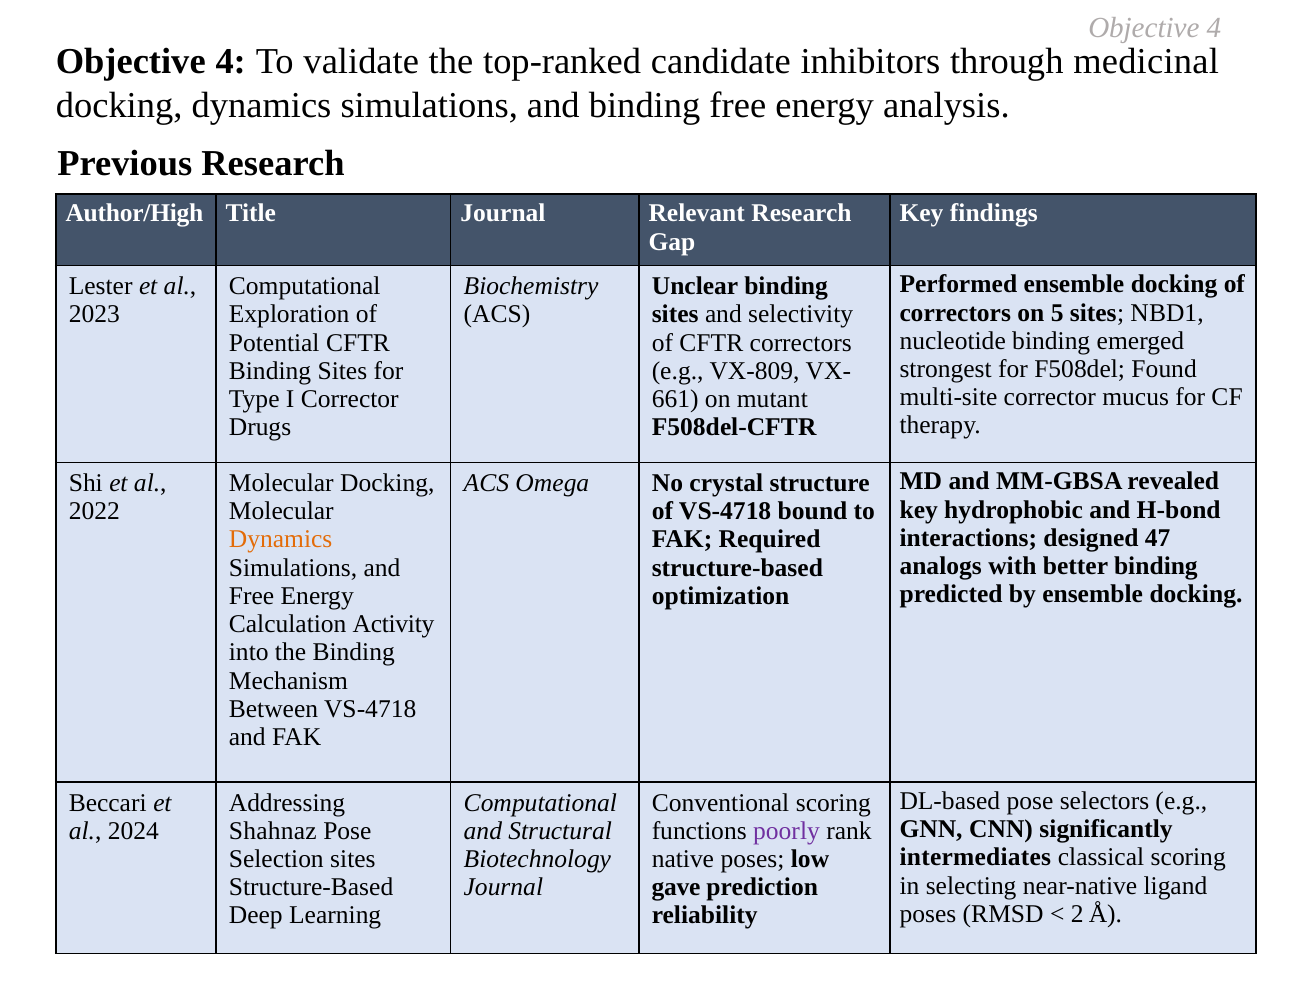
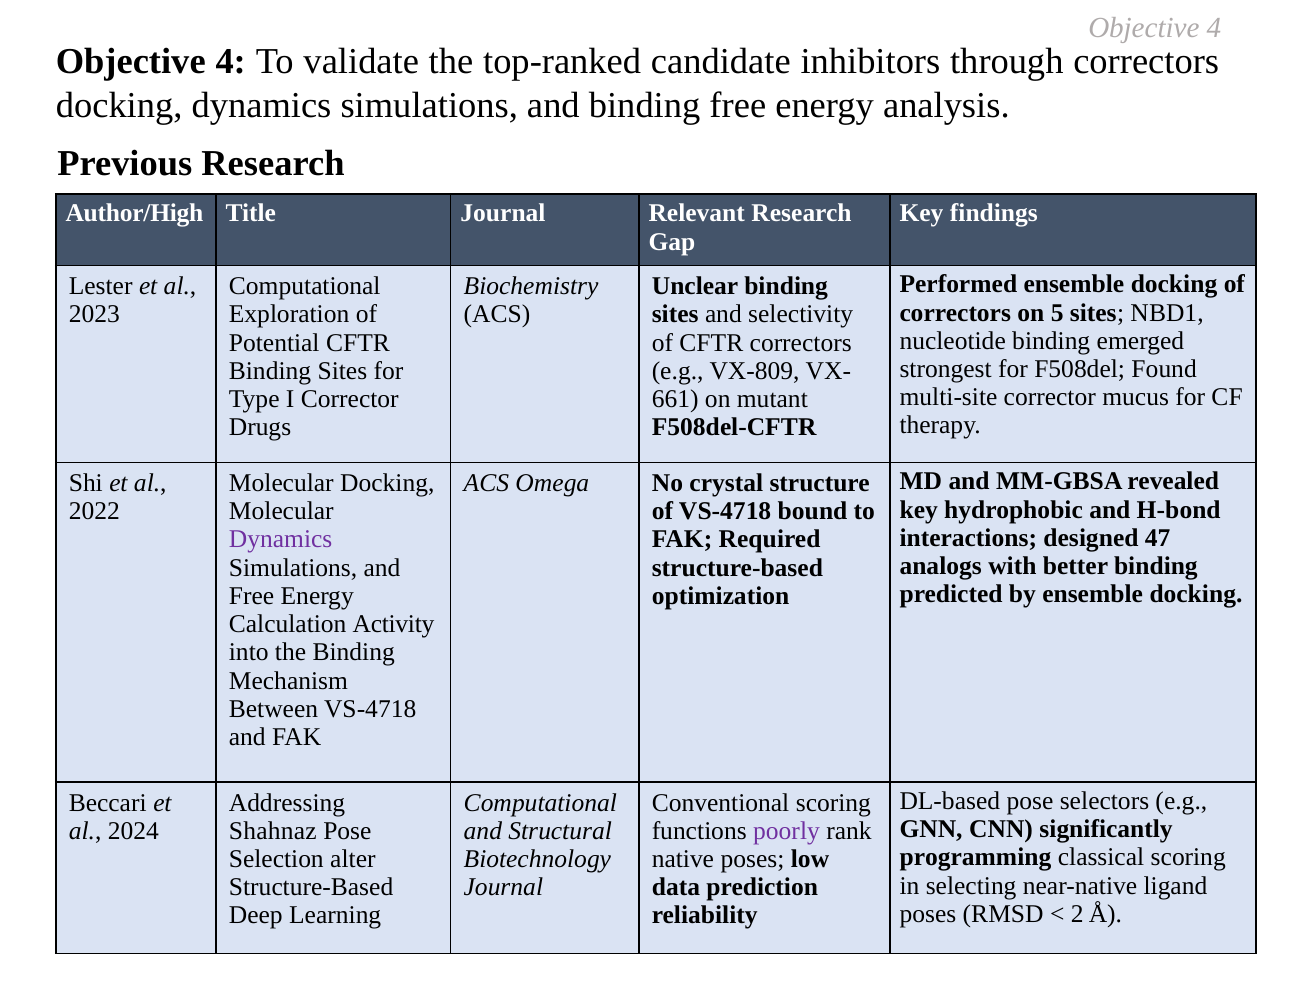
through medicinal: medicinal -> correctors (1146, 62)
Dynamics colour: orange -> purple (281, 540)
intermediates: intermediates -> programming (975, 857)
Selection sites: sites -> alter (353, 859)
gave: gave -> data (676, 887)
